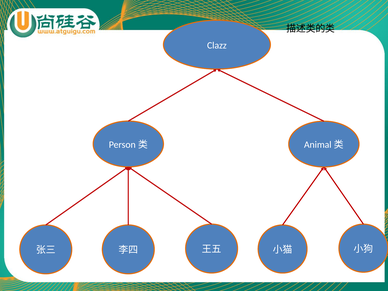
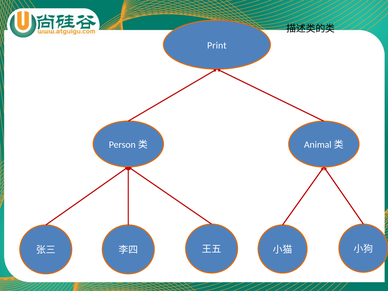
Clazz: Clazz -> Print (217, 45)
